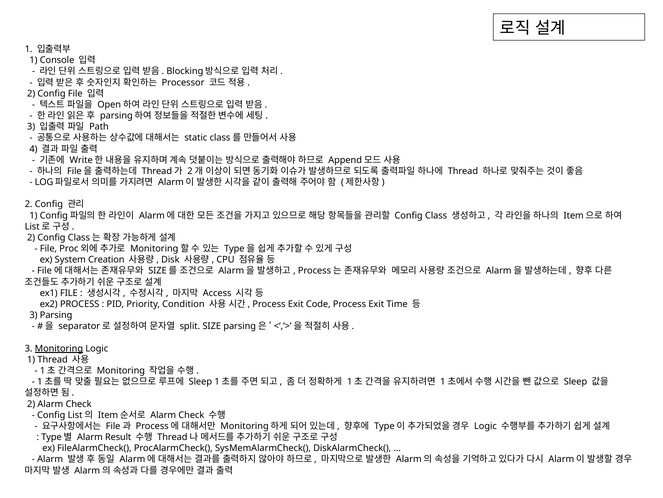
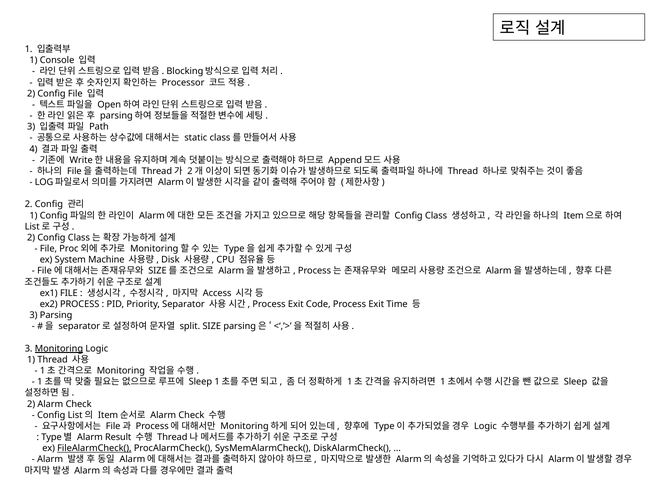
Creation: Creation -> Machine (106, 259)
Condition: Condition -> Separator (183, 304)
FileAlarmCheck( underline: none -> present (94, 448)
